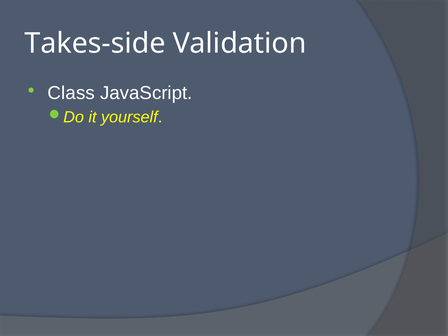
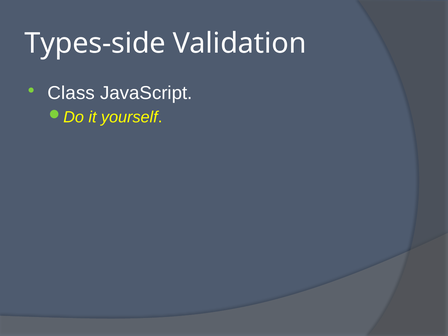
Takes-side: Takes-side -> Types-side (95, 43)
